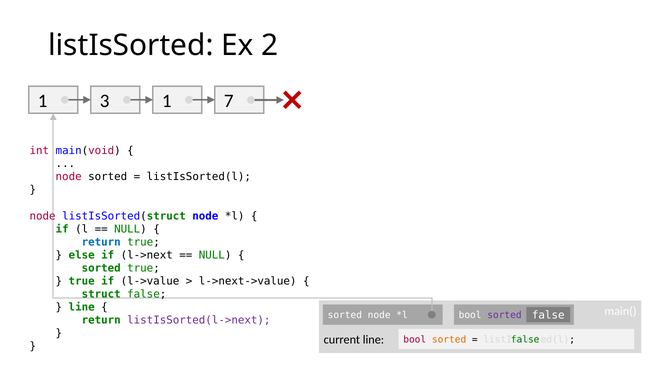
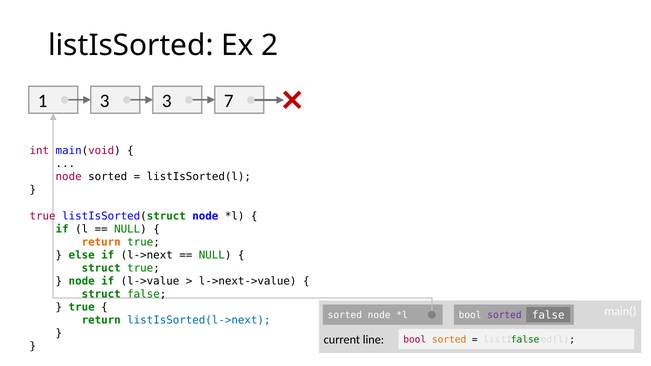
3 1: 1 -> 3 (167, 101)
node: node -> true (43, 216)
return colour: blue -> orange (101, 242)
sorted: sorted -> struct (101, 268)
true: true -> node (82, 281)
line: line -> true (82, 307)
listIsSorted(l->next colour: purple -> blue (199, 320)
